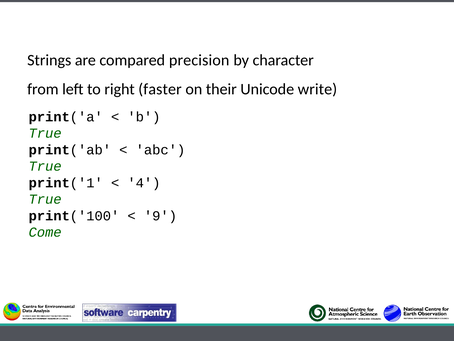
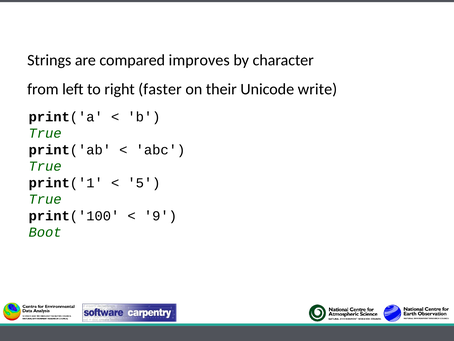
precision: precision -> improves (199, 60)
4: 4 -> 5 (144, 183)
Come: Come -> Boot (45, 232)
